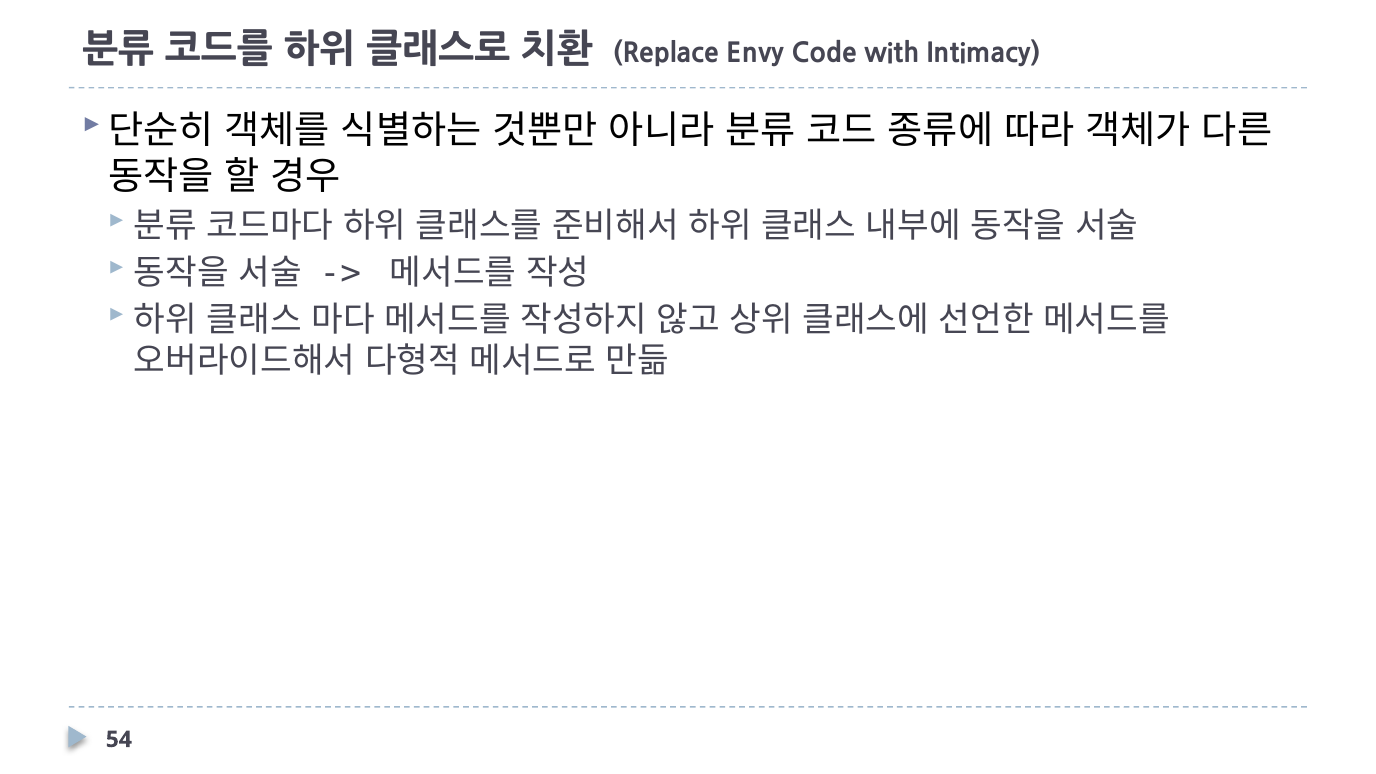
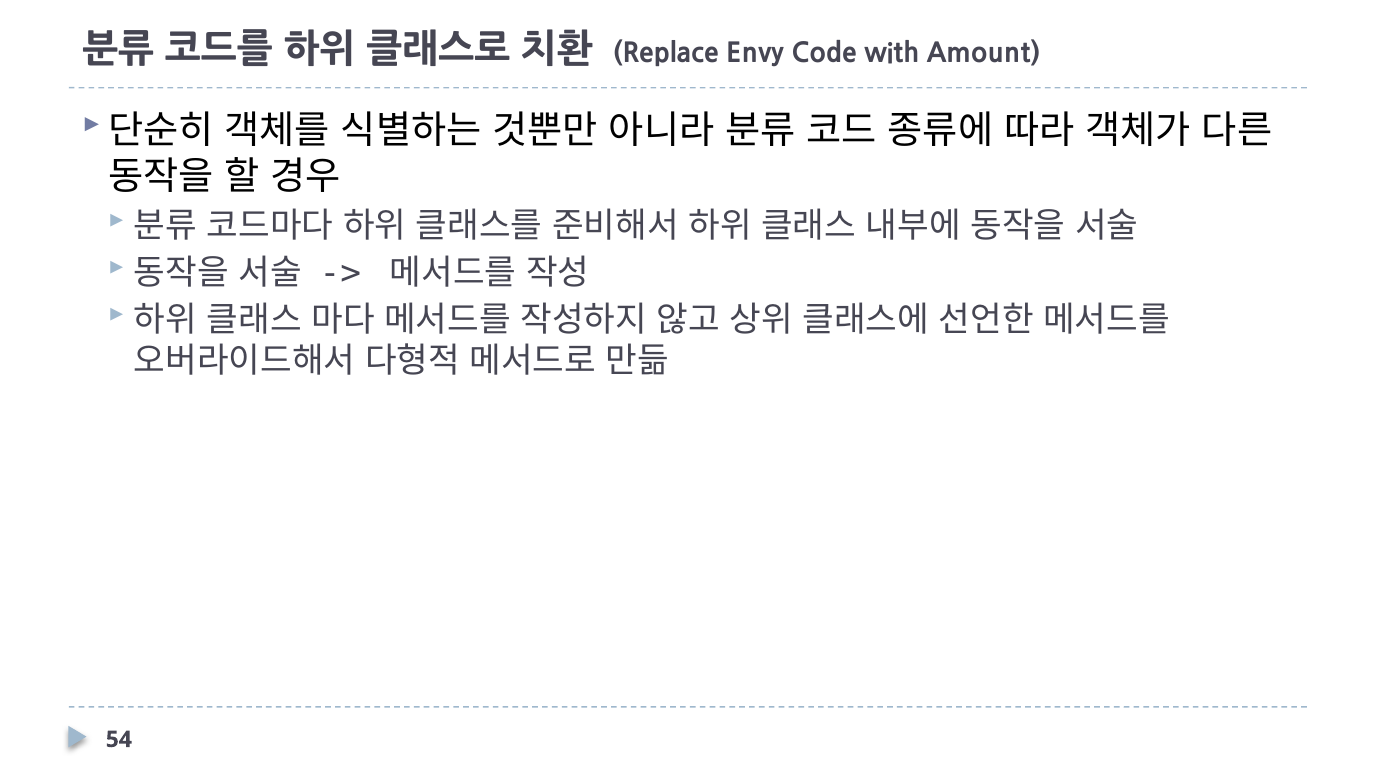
Intimacy: Intimacy -> Amount (984, 54)
